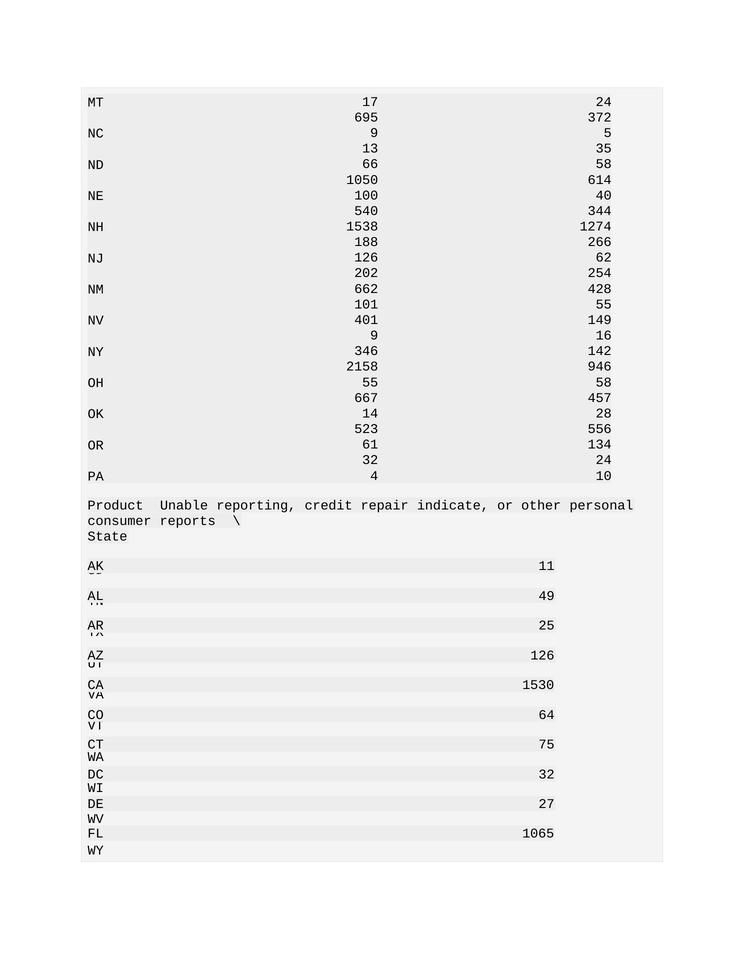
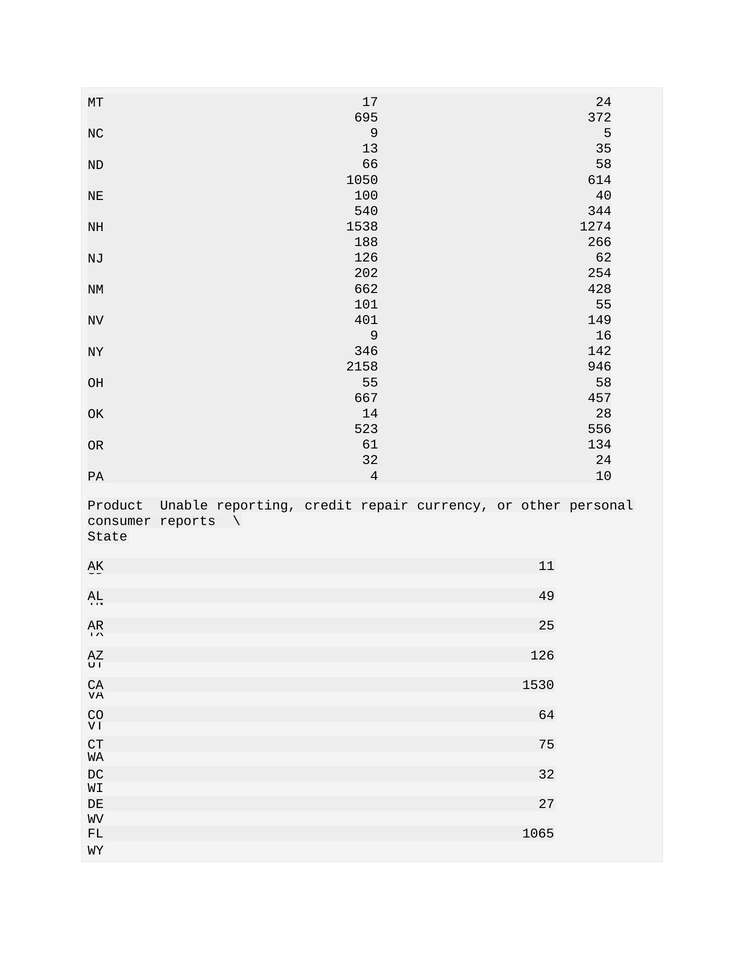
indicate: indicate -> currency (453, 505)
